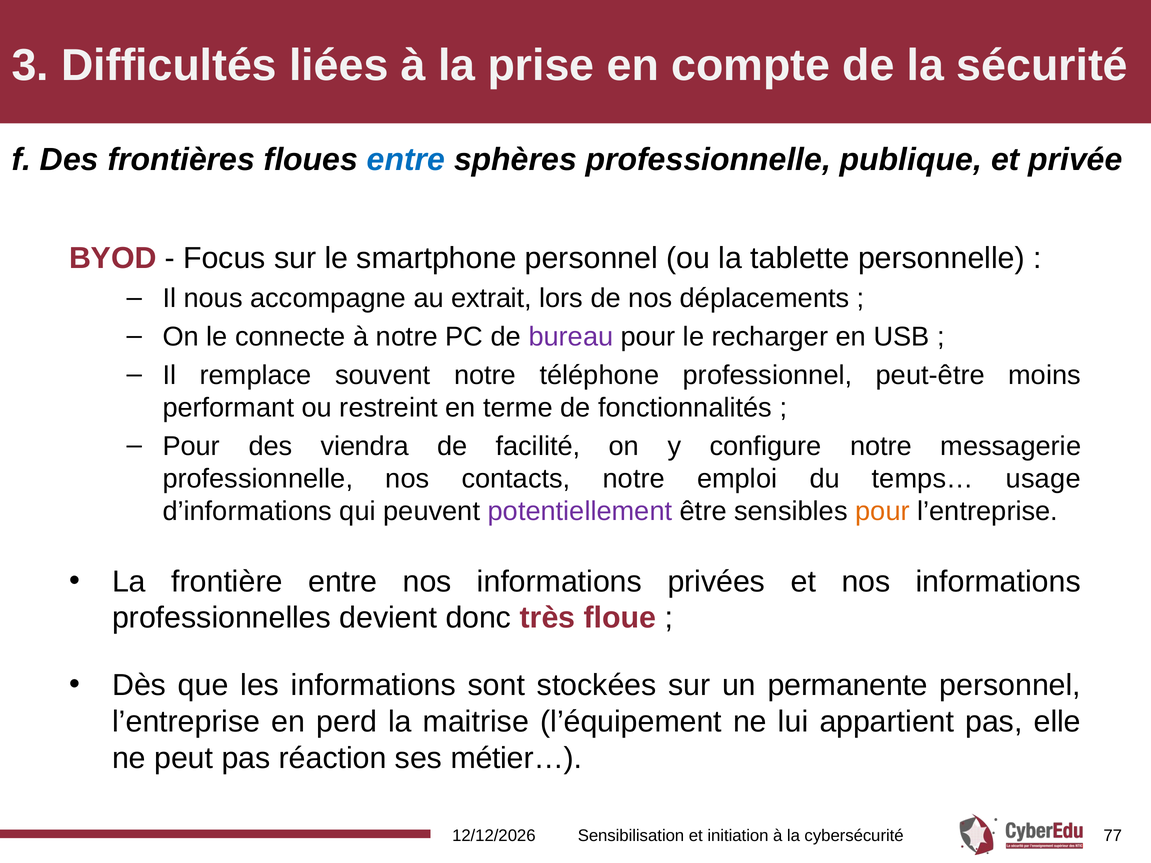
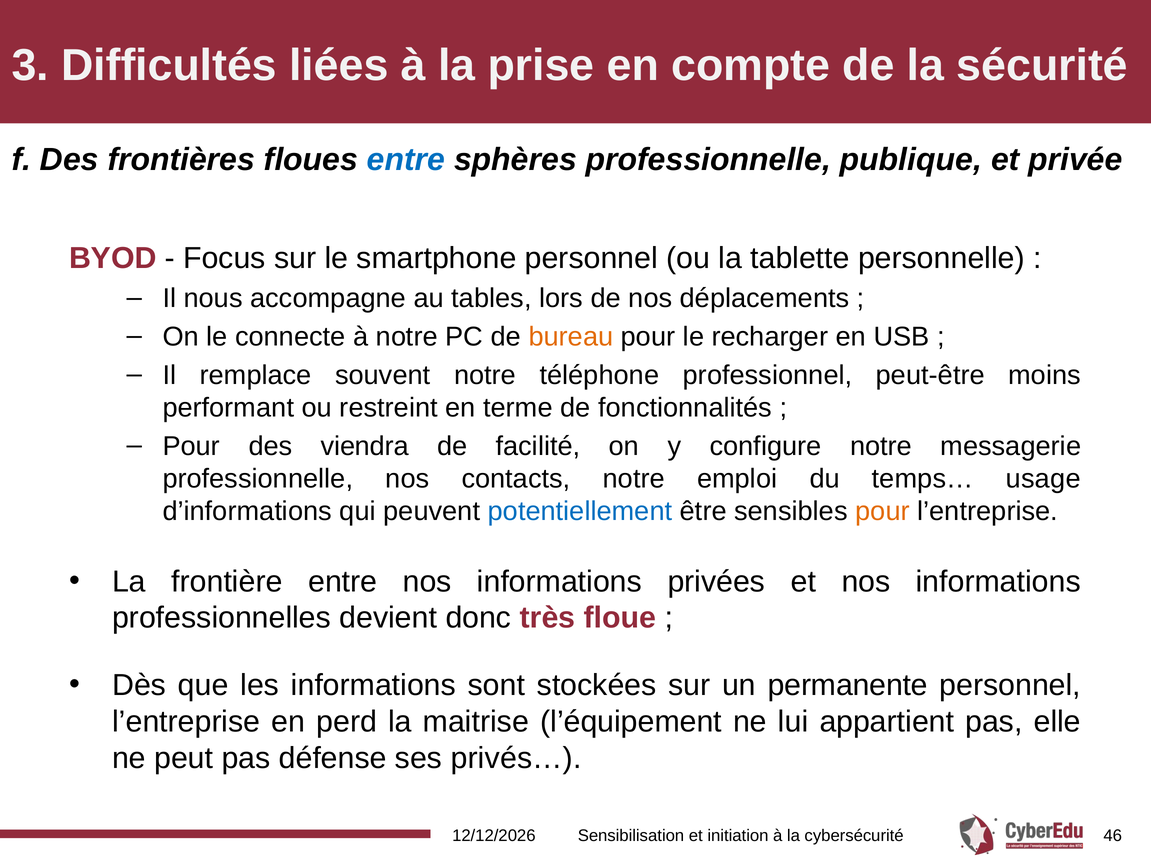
extrait: extrait -> tables (492, 298)
bureau colour: purple -> orange (571, 337)
potentiellement colour: purple -> blue (580, 511)
réaction: réaction -> défense (333, 758)
métier…: métier… -> privés… (516, 758)
77: 77 -> 46 (1113, 836)
